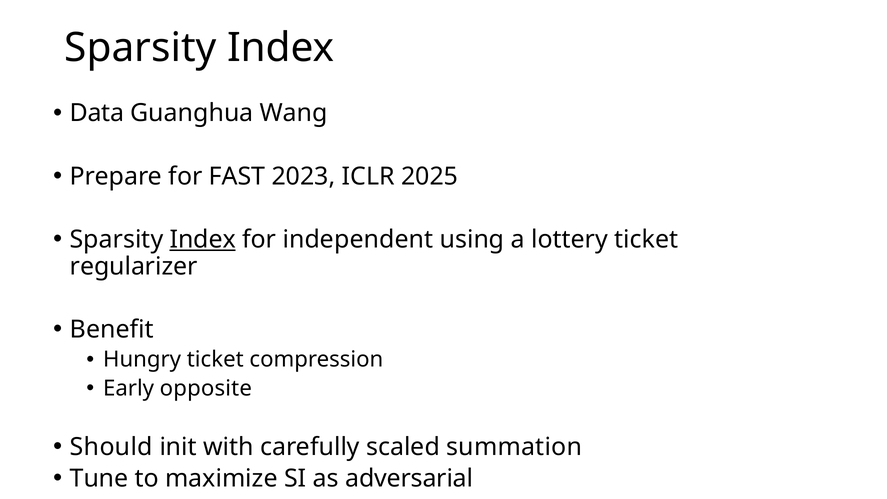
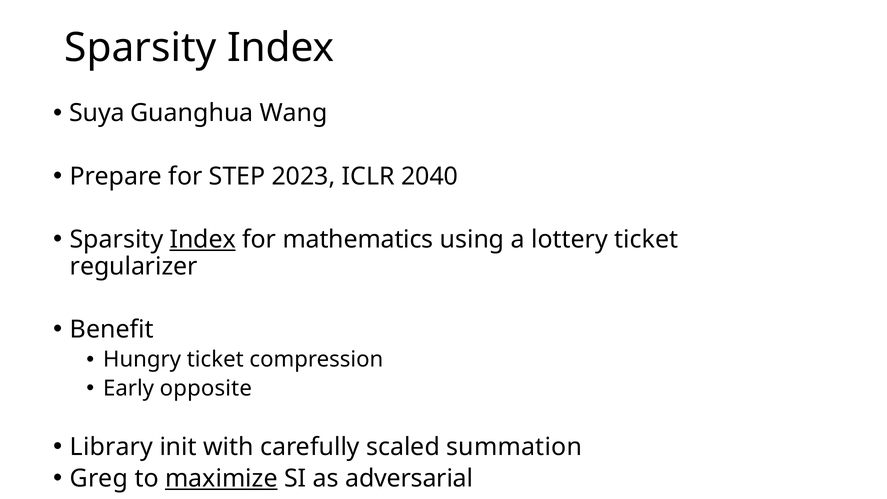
Data: Data -> Suya (97, 113)
FAST: FAST -> STEP (237, 176)
2025: 2025 -> 2040 (430, 176)
independent: independent -> mathematics (358, 239)
Should: Should -> Library (111, 447)
Tune: Tune -> Greg (99, 478)
maximize underline: none -> present (221, 478)
